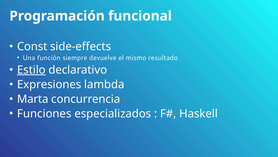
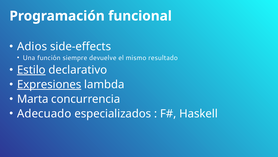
Const: Const -> Adios (32, 46)
Expresiones underline: none -> present (49, 84)
Funciones: Funciones -> Adecuado (44, 113)
